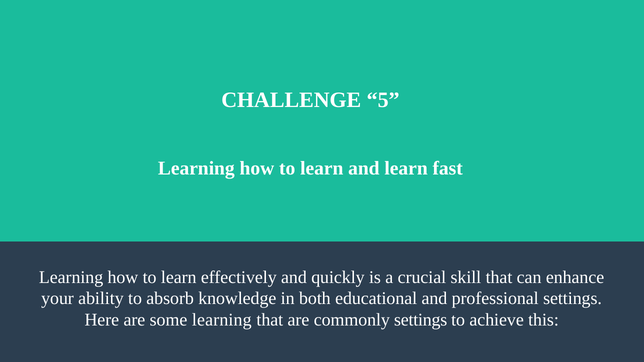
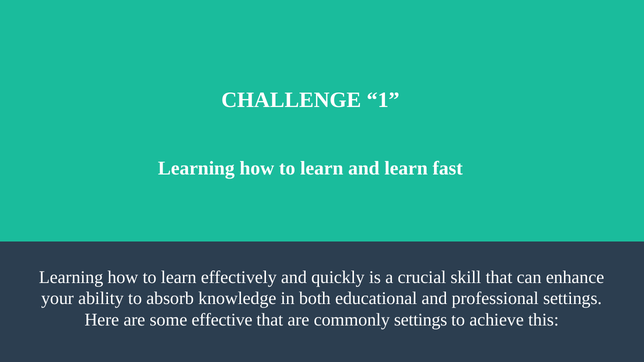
5: 5 -> 1 (383, 100)
some learning: learning -> effective (222, 320)
